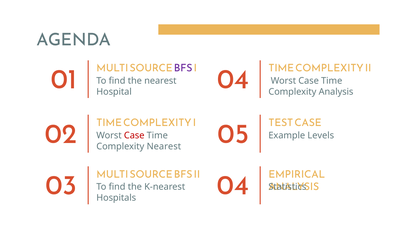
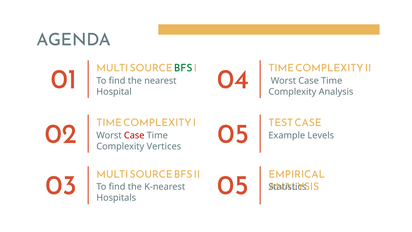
BFS colour: purple -> green (183, 68)
Complexity Nearest: Nearest -> Vertices (164, 146)
Hospitals 04: 04 -> 05 (233, 185)
